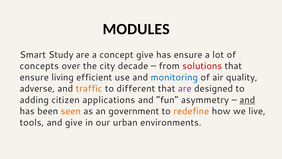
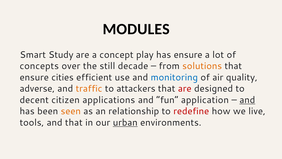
concept give: give -> play (145, 55)
city: city -> still (107, 66)
solutions colour: red -> orange (202, 66)
living: living -> cities (63, 77)
different: different -> attackers (136, 88)
are colour: purple -> red (185, 88)
adding: adding -> decent (34, 100)
asymmetry: asymmetry -> application (205, 100)
government: government -> relationship (134, 111)
redefine colour: orange -> red (191, 111)
and give: give -> that (74, 122)
urban underline: none -> present (125, 122)
